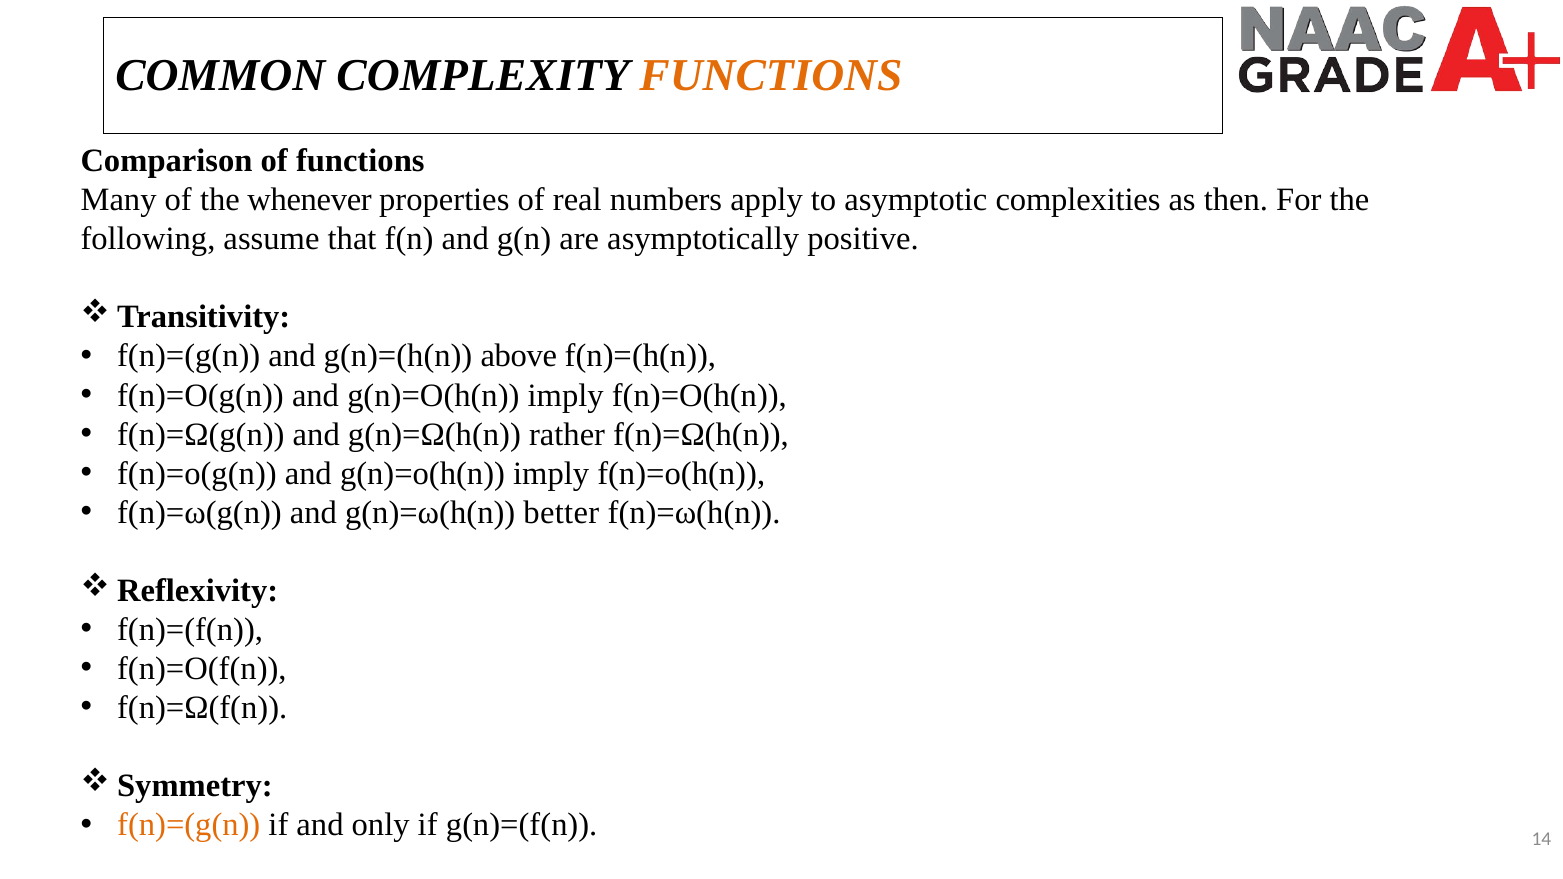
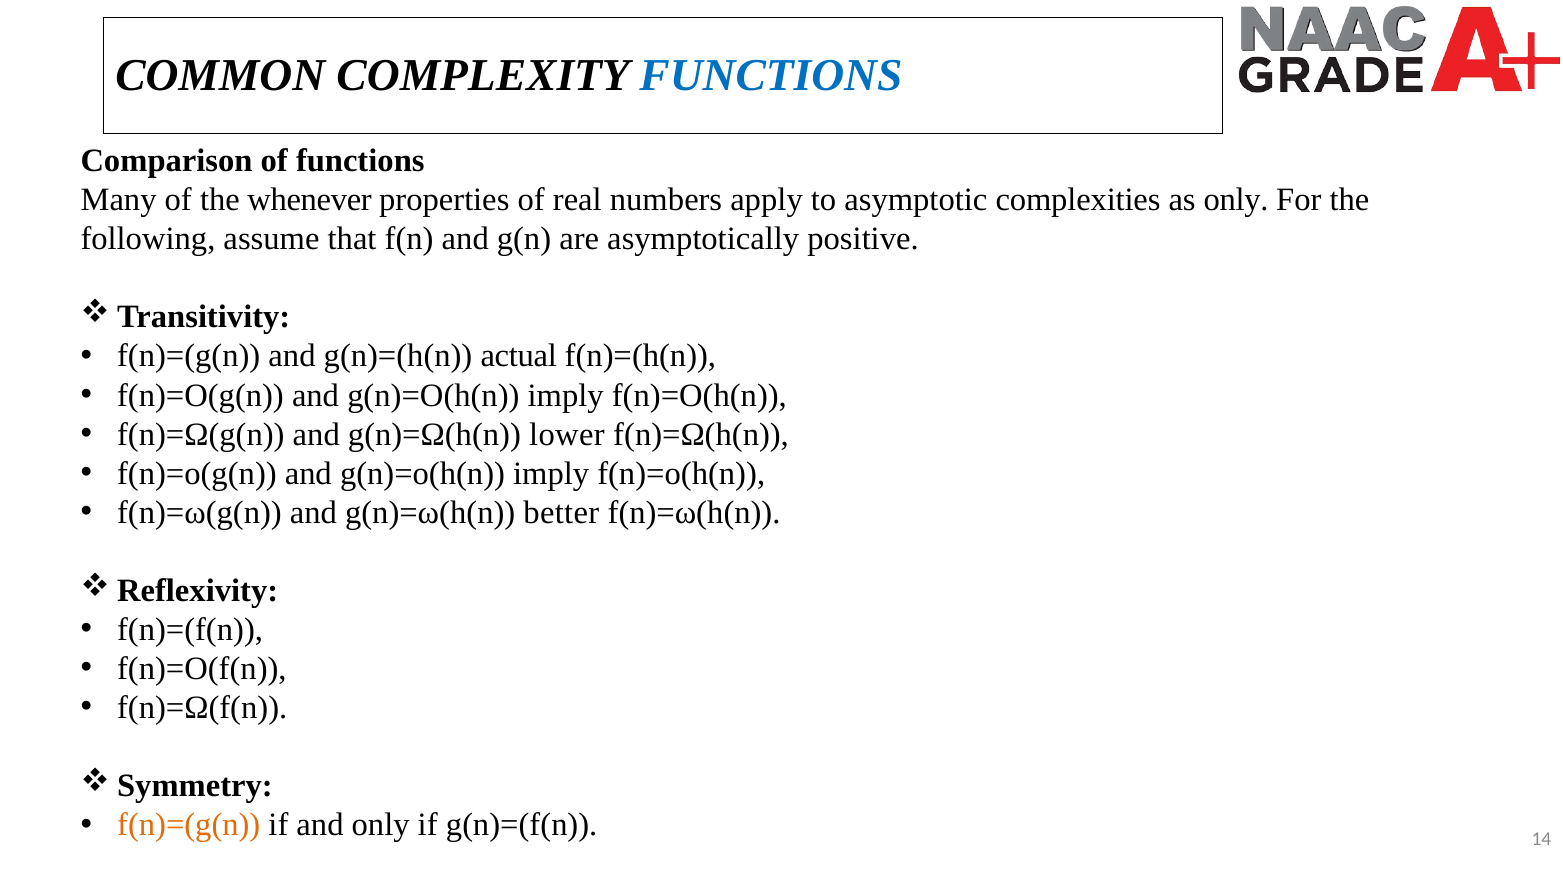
FUNCTIONS colour: orange -> blue (771, 75)
as then: then -> only (1236, 200)
above: above -> actual (519, 356)
rather: rather -> lower (567, 434)
